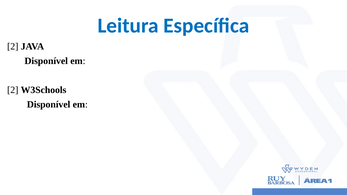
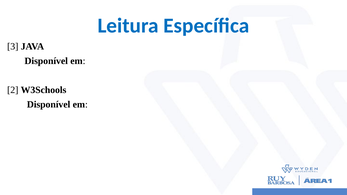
2: 2 -> 3 (13, 47)
